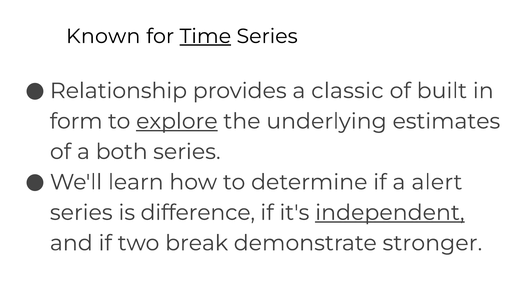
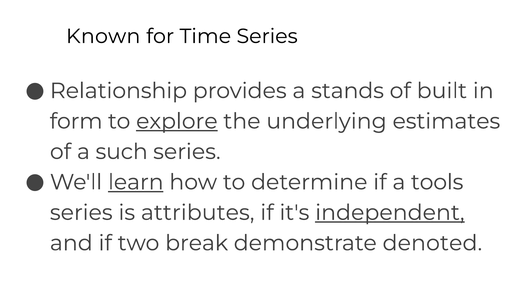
Time underline: present -> none (205, 36)
classic: classic -> stands (348, 91)
both: both -> such (122, 152)
learn underline: none -> present (136, 182)
alert: alert -> tools (437, 182)
difference: difference -> attributes (198, 213)
stronger: stronger -> denoted (432, 243)
